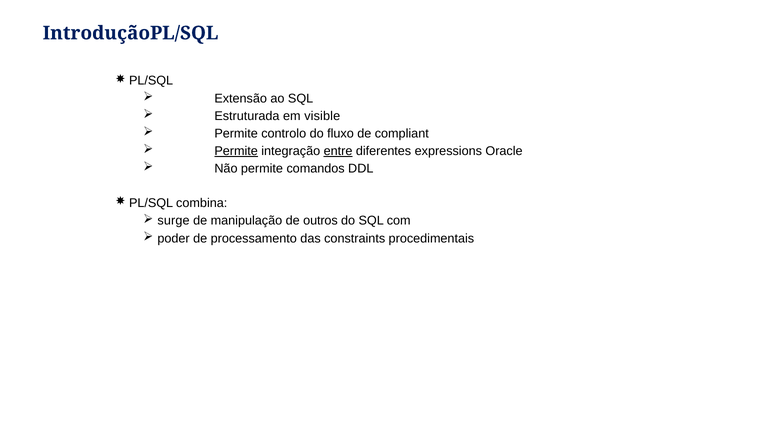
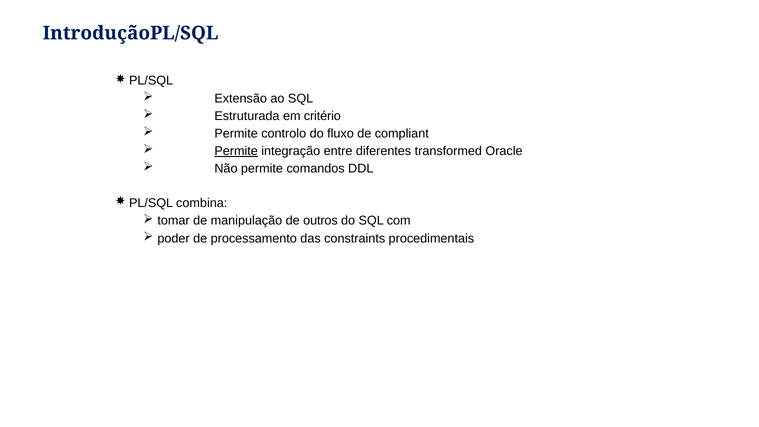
visible: visible -> critério (322, 116)
entre underline: present -> none (338, 151)
expressions: expressions -> transformed (448, 151)
surge: surge -> tomar (174, 221)
